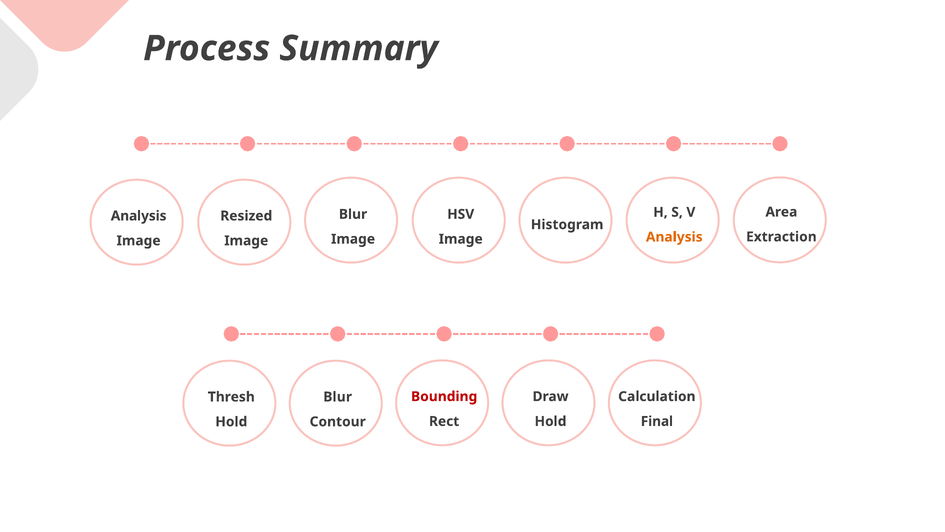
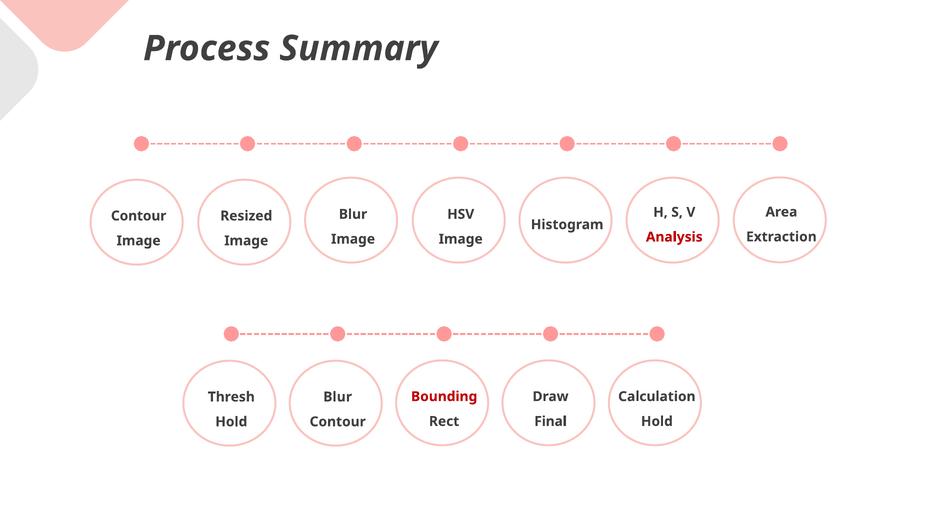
Analysis: Analysis -> Contour (139, 216)
Analysis colour: orange -> red (674, 237)
Hold: Hold -> Final (551, 421)
Final: Final -> Hold (657, 421)
